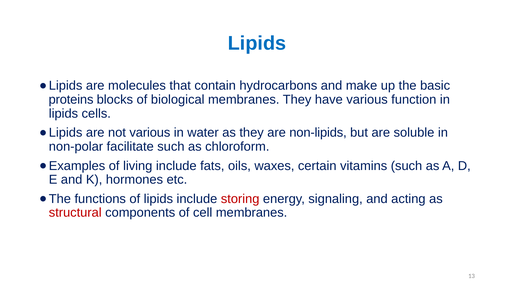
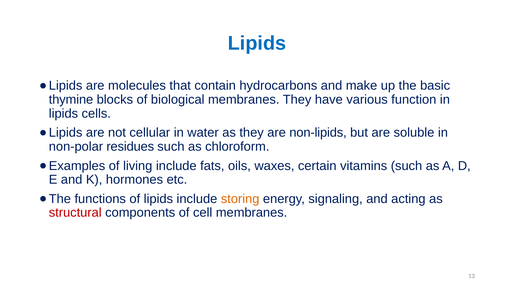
proteins: proteins -> thymine (71, 100)
not various: various -> cellular (150, 133)
facilitate: facilitate -> residues (130, 147)
storing colour: red -> orange (240, 199)
